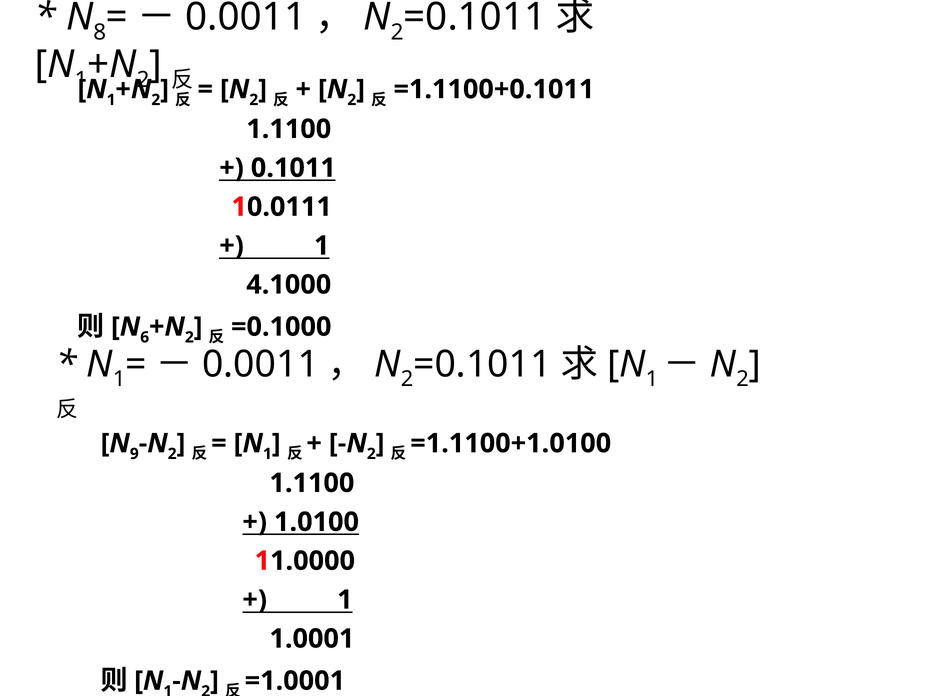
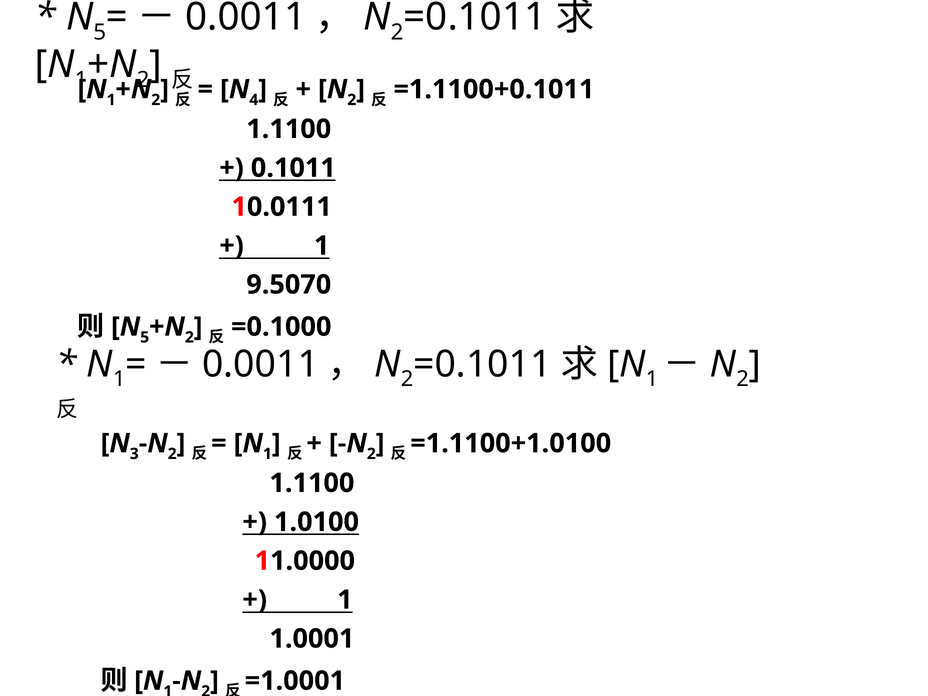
8: 8 -> 5 (100, 32)
2: 2 -> 4 (254, 100)
4.1000: 4.1000 -> 9.5070 (289, 285)
6: 6 -> 5 (145, 337)
9: 9 -> 3 (134, 454)
